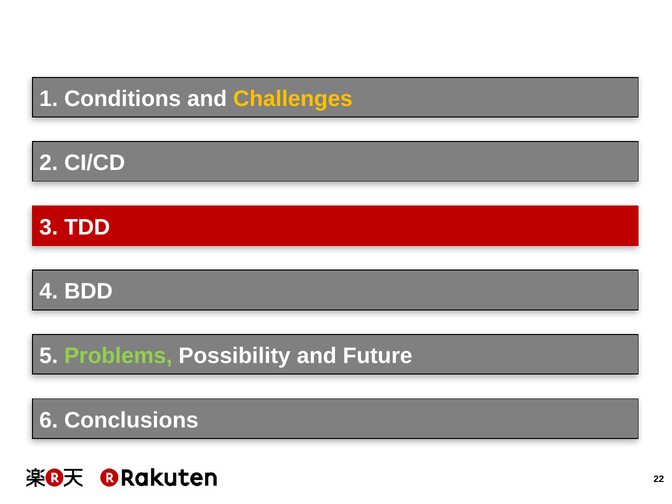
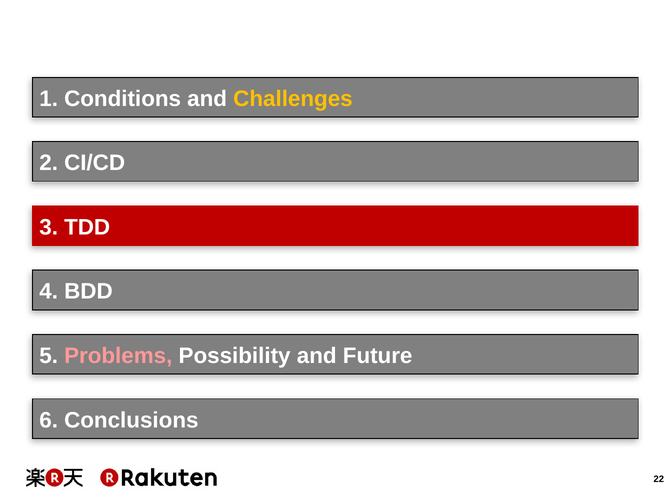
Problems colour: light green -> pink (118, 356)
